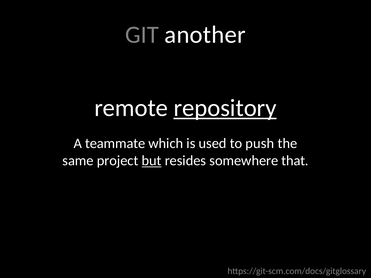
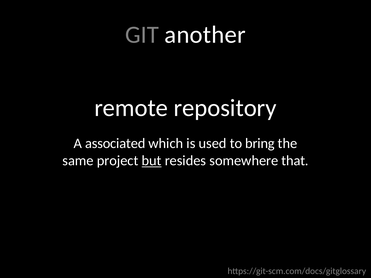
repository underline: present -> none (225, 108)
teammate: teammate -> associated (115, 143)
push: push -> bring (260, 143)
